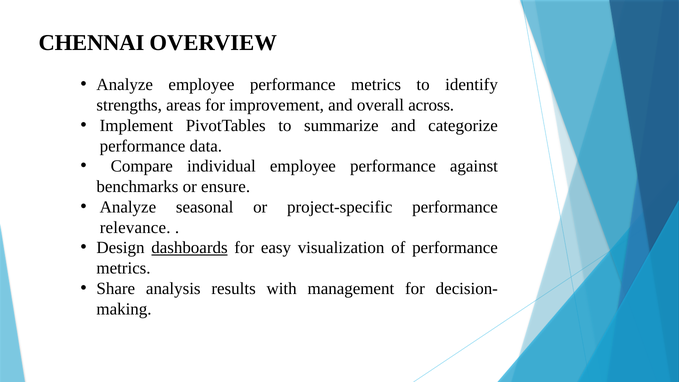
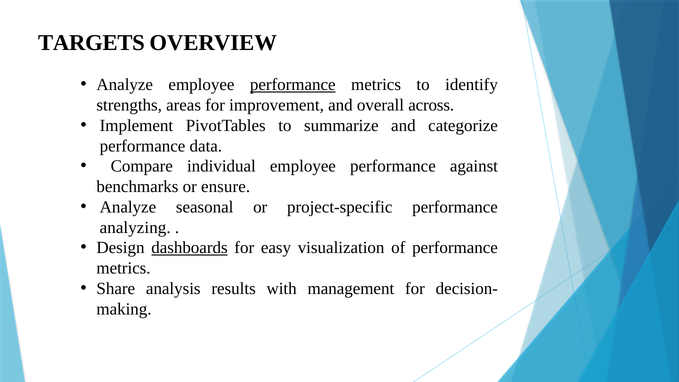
CHENNAI: CHENNAI -> TARGETS (91, 43)
performance underline: none -> present (293, 85)
relevance: relevance -> analyzing (135, 227)
